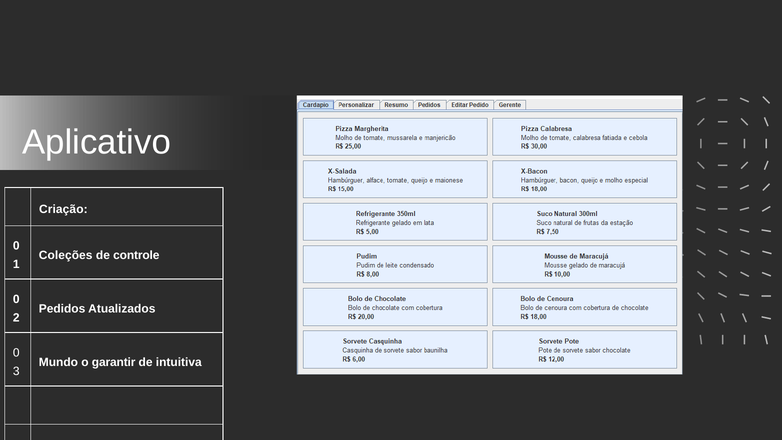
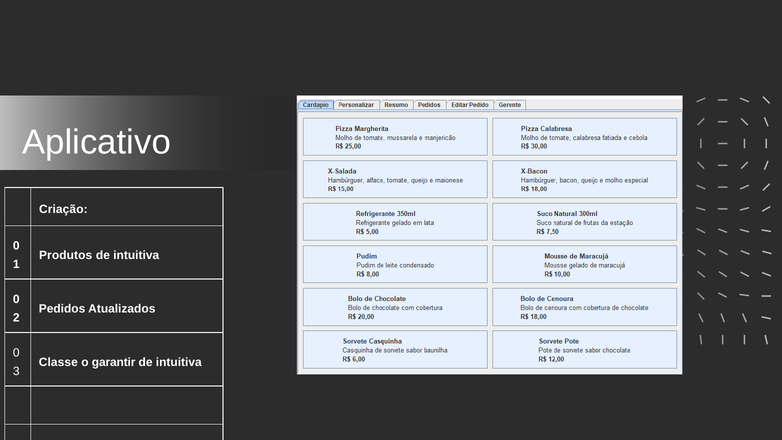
Coleções: Coleções -> Produtos (66, 255)
controle: controle -> intuitiva (136, 255)
Mundo: Mundo -> Classe (58, 362)
